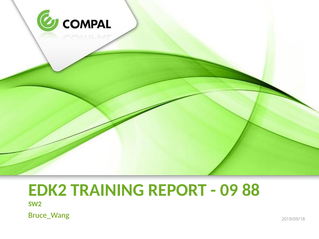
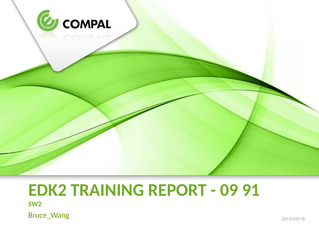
88: 88 -> 91 (251, 190)
